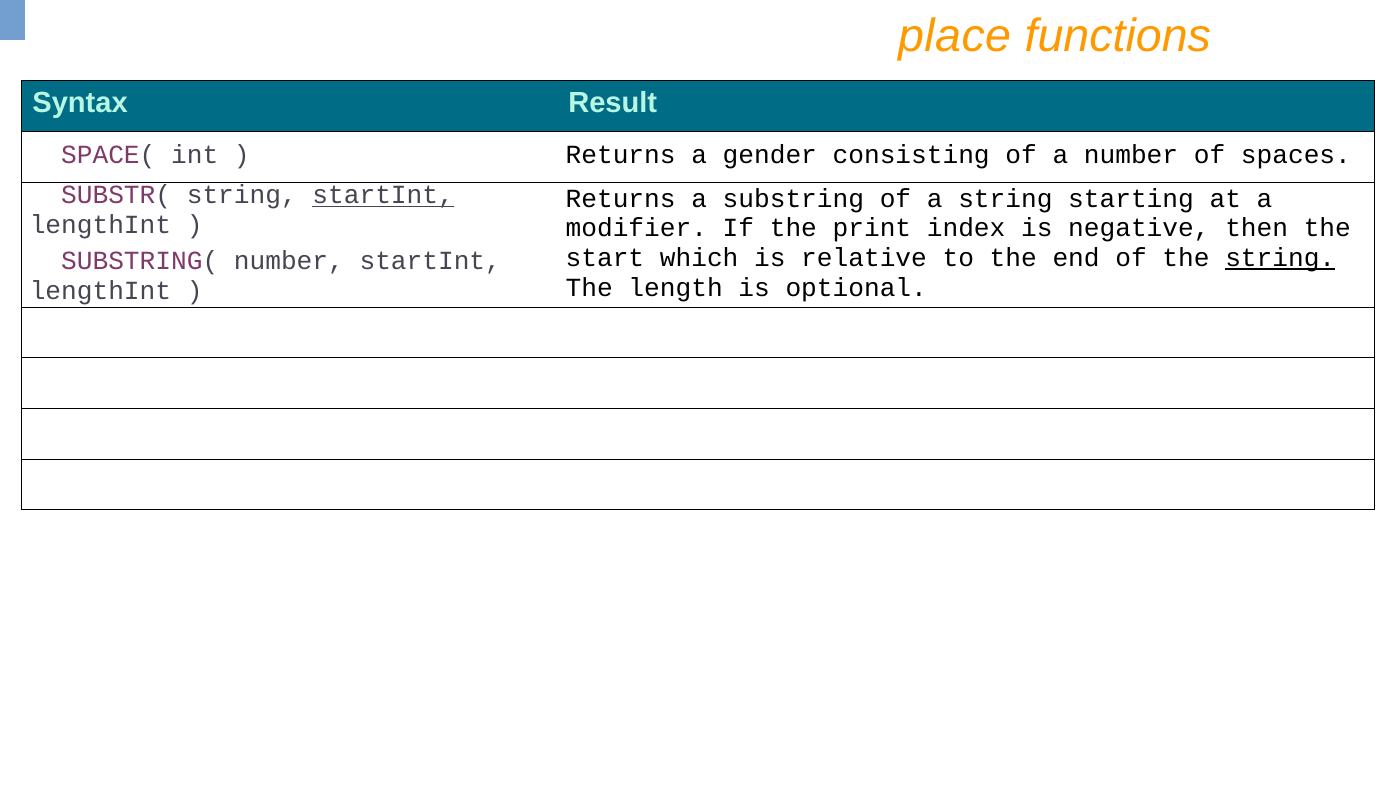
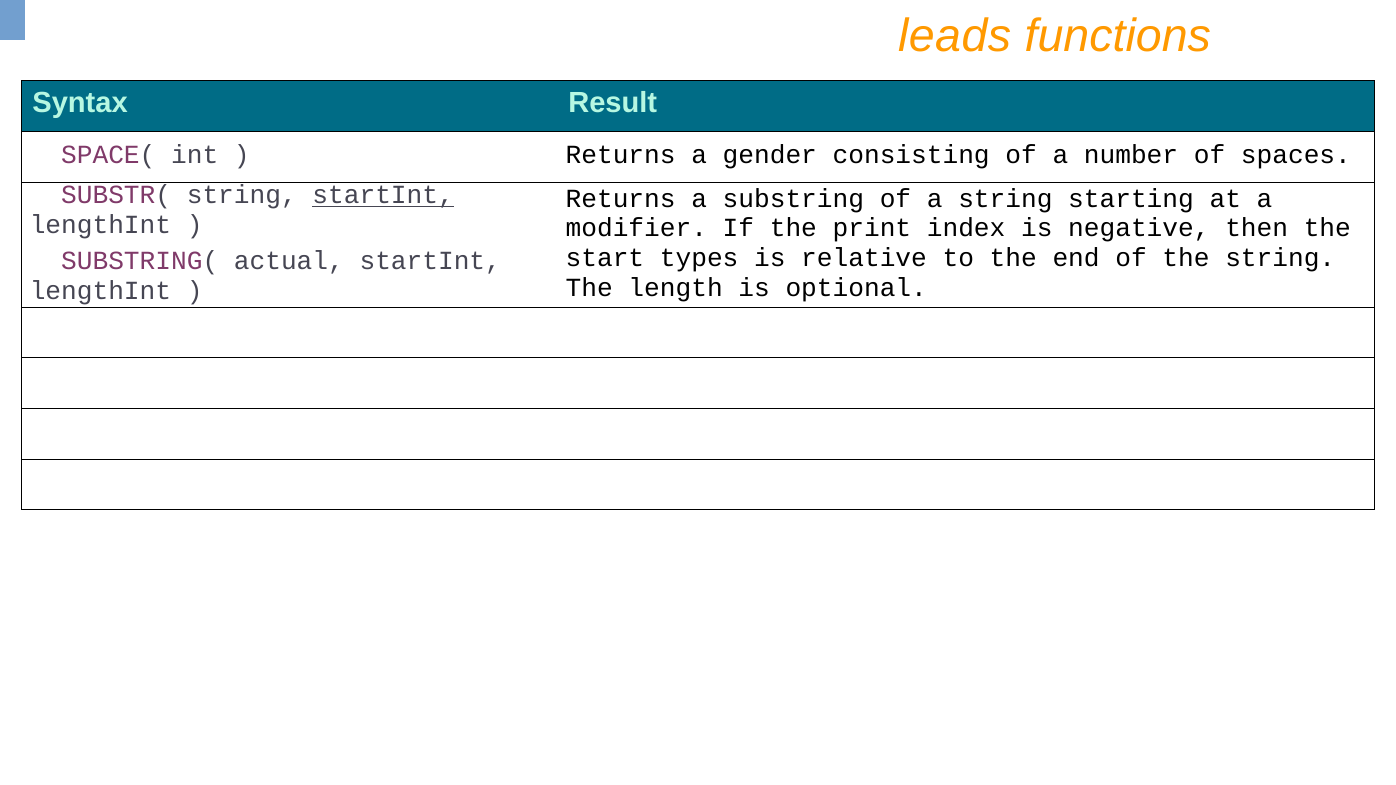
place: place -> leads (955, 36)
which: which -> types (699, 258)
string underline: present -> none (1280, 258)
SUBSTRING( number: number -> actual (289, 261)
